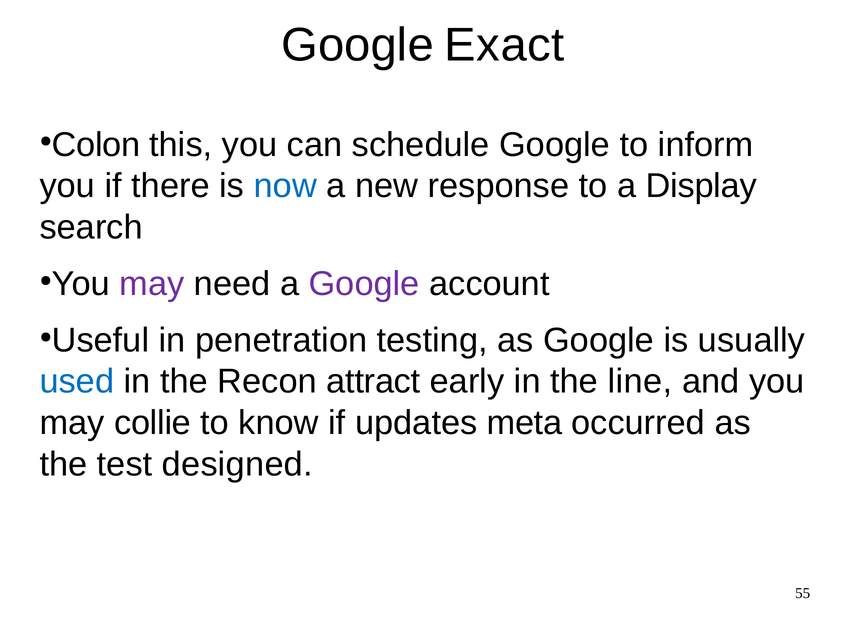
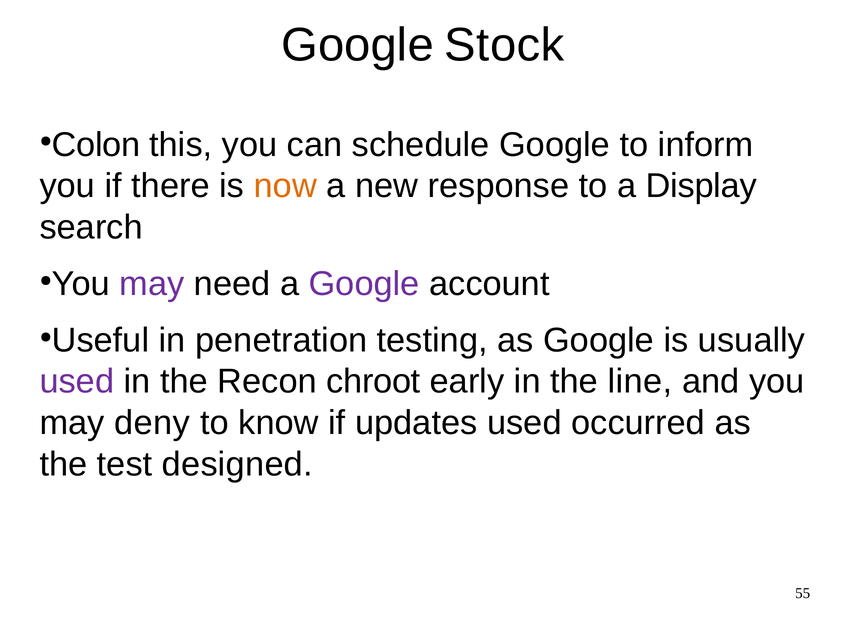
Exact: Exact -> Stock (505, 45)
now colour: blue -> orange (285, 186)
used colour: blue -> purple (77, 381)
attract: attract -> chroot (373, 381)
collie: collie -> deny (152, 423)
updates meta: meta -> used (524, 423)
